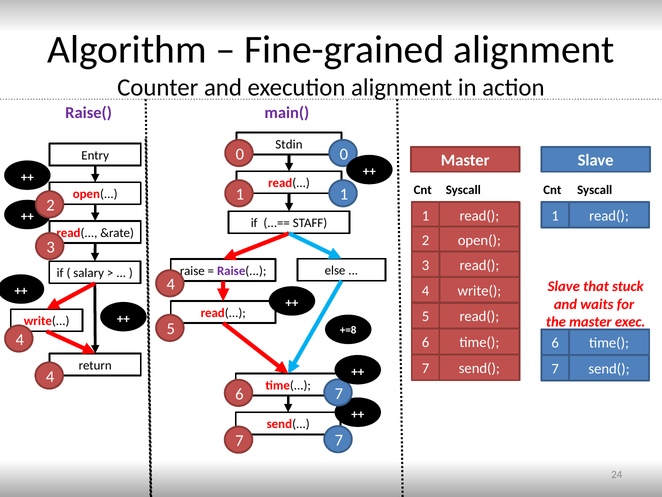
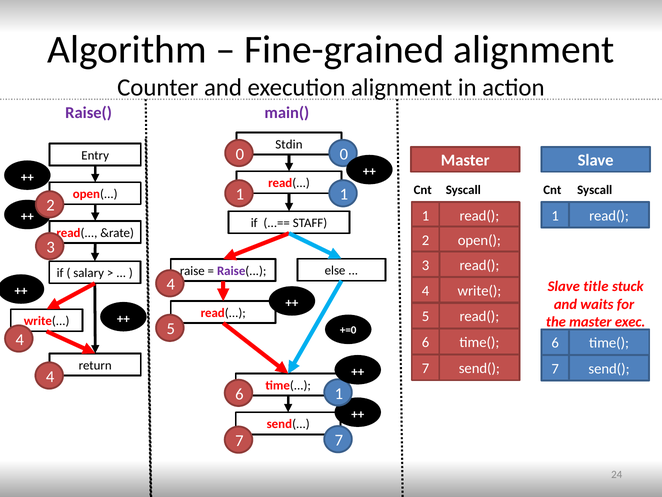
that: that -> title (596, 286)
+=8: +=8 -> +=0 (348, 330)
6 7: 7 -> 1 (339, 393)
